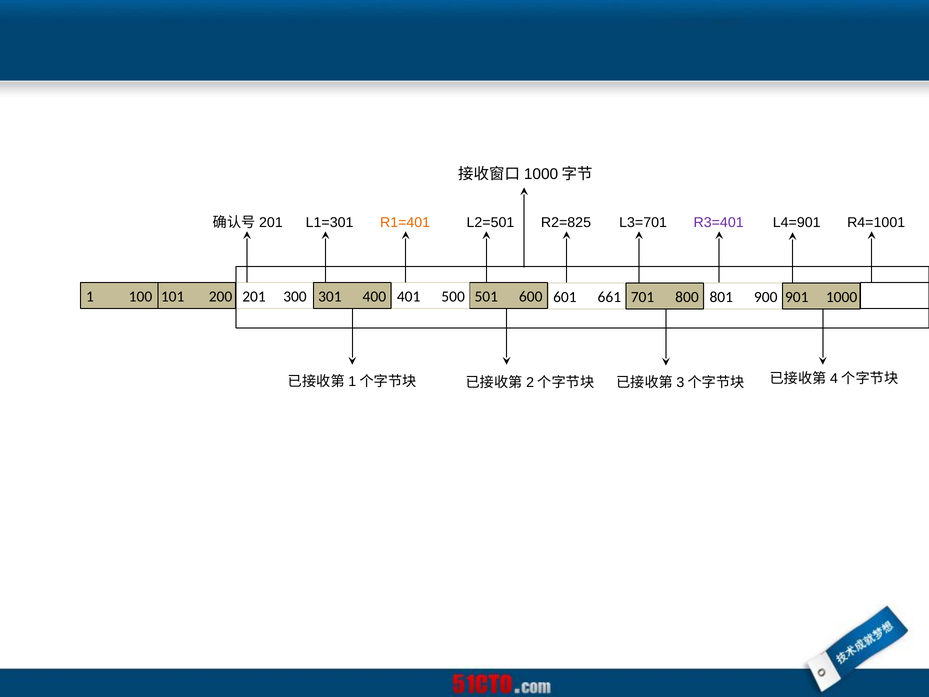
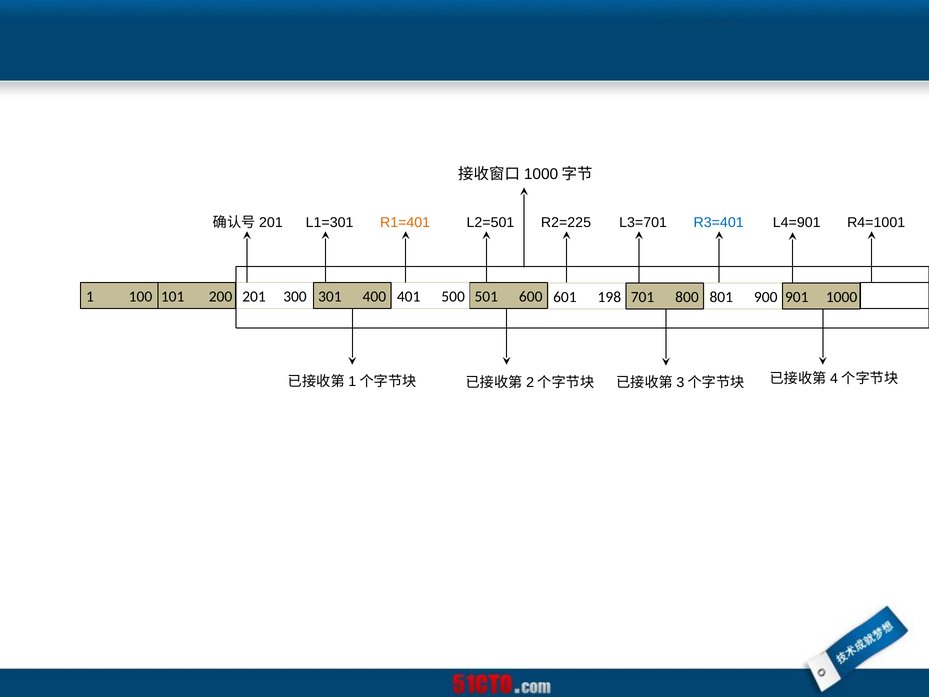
R2=825: R2=825 -> R2=225 (566, 222)
R3=401 colour: purple -> blue (719, 222)
661: 661 -> 198 (609, 297)
